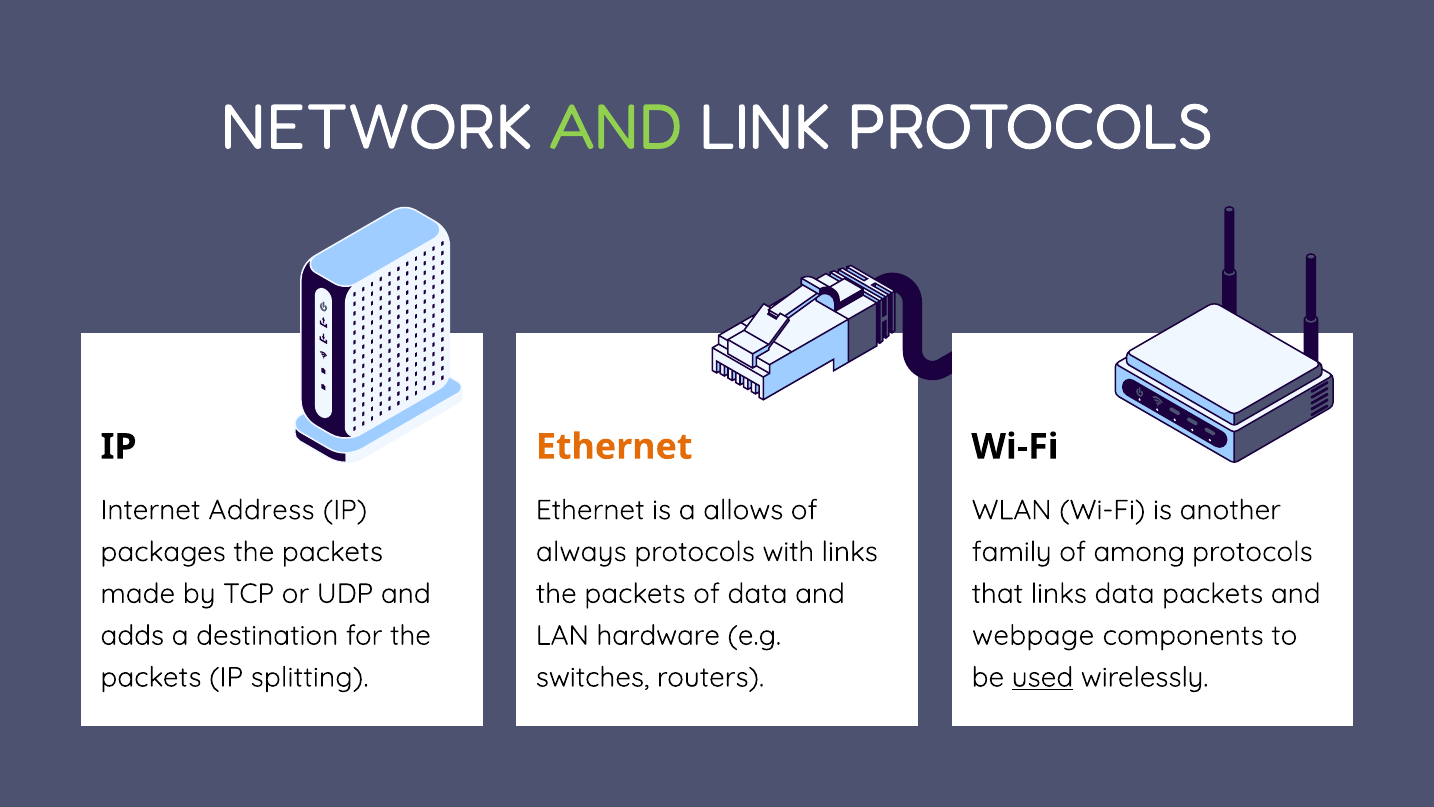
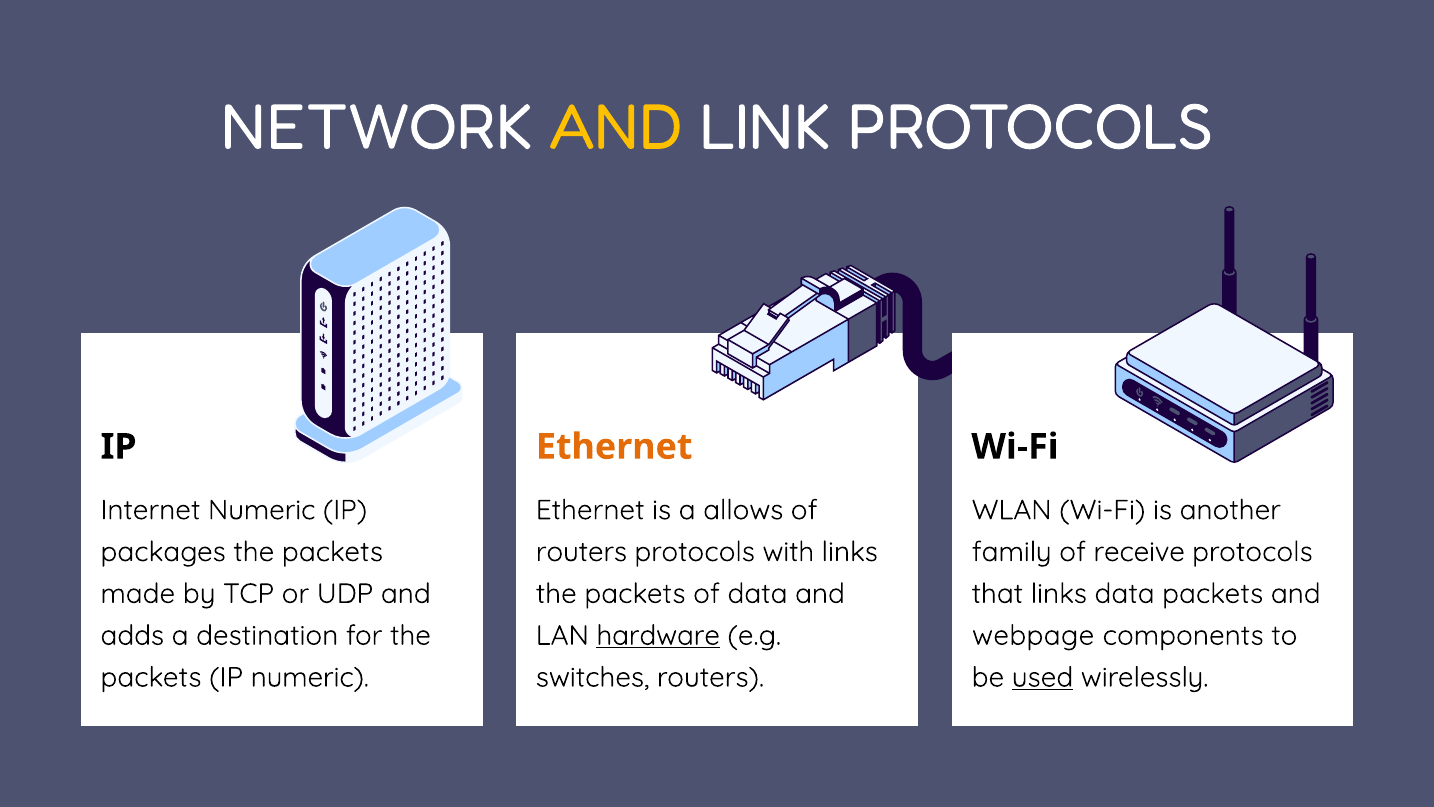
AND colour: light green -> yellow (616, 127)
Internet Address: Address -> Numeric (262, 510)
always: always -> routers (581, 552)
among: among -> receive (1139, 552)
hardware underline: none -> present (658, 635)
IP splitting: splitting -> numeric (310, 677)
